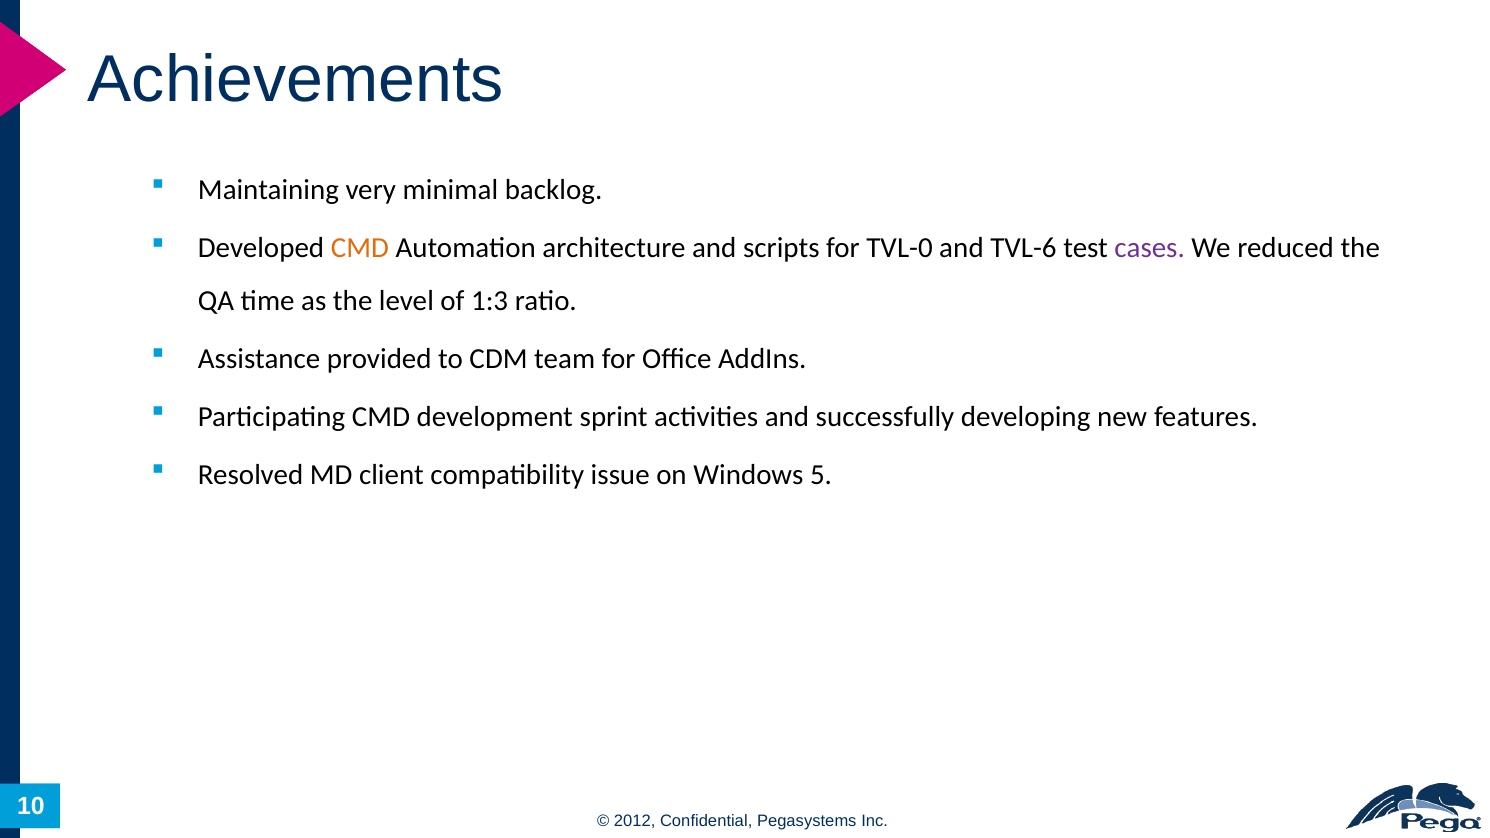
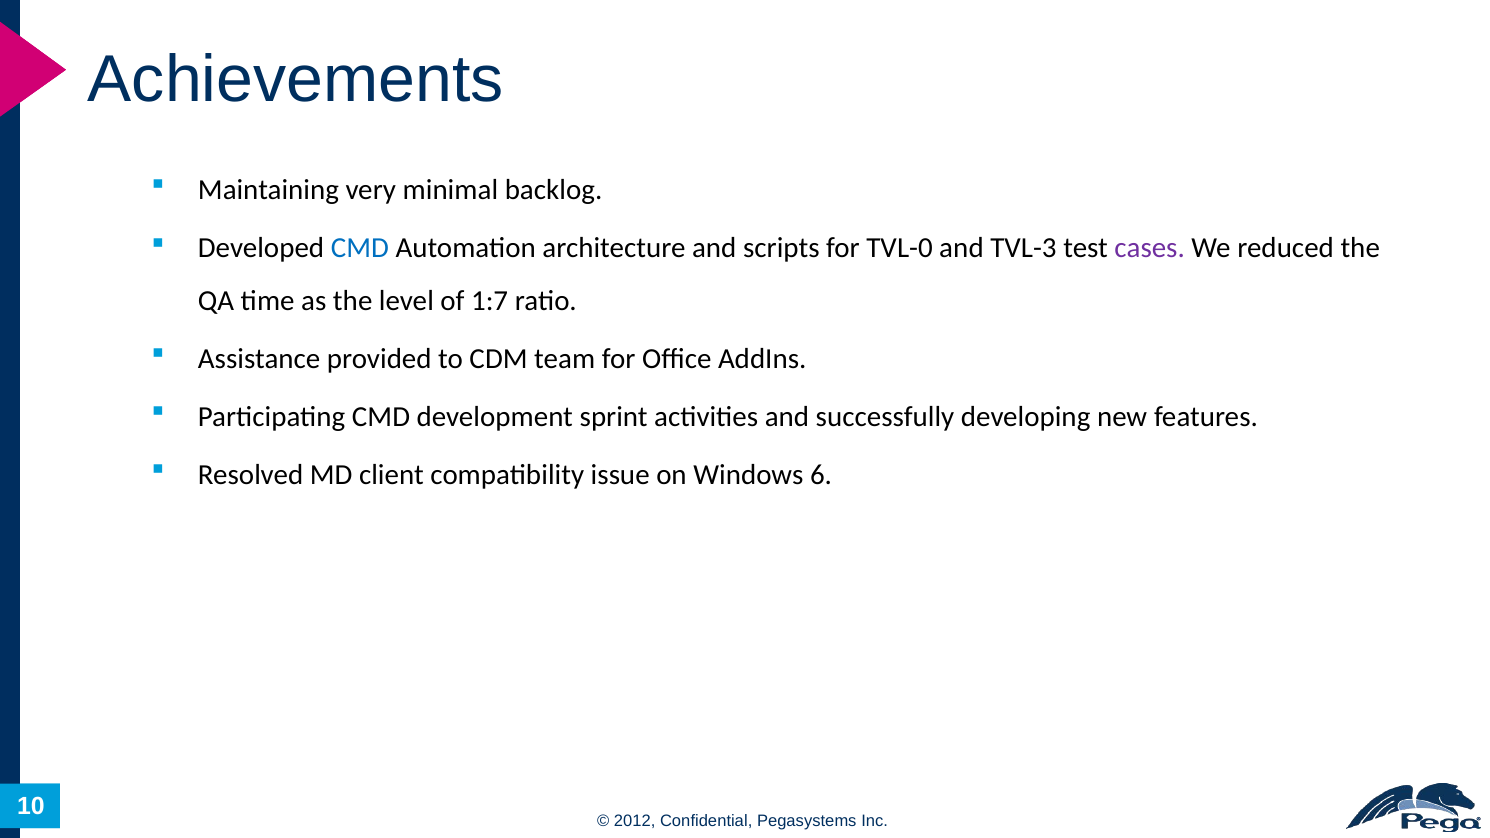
CMD colour: orange -> blue (360, 248)
TVL-6: TVL-6 -> TVL-3 (1023, 248)
1:3: 1:3 -> 1:7 (490, 301)
5: 5 -> 6 (821, 475)
